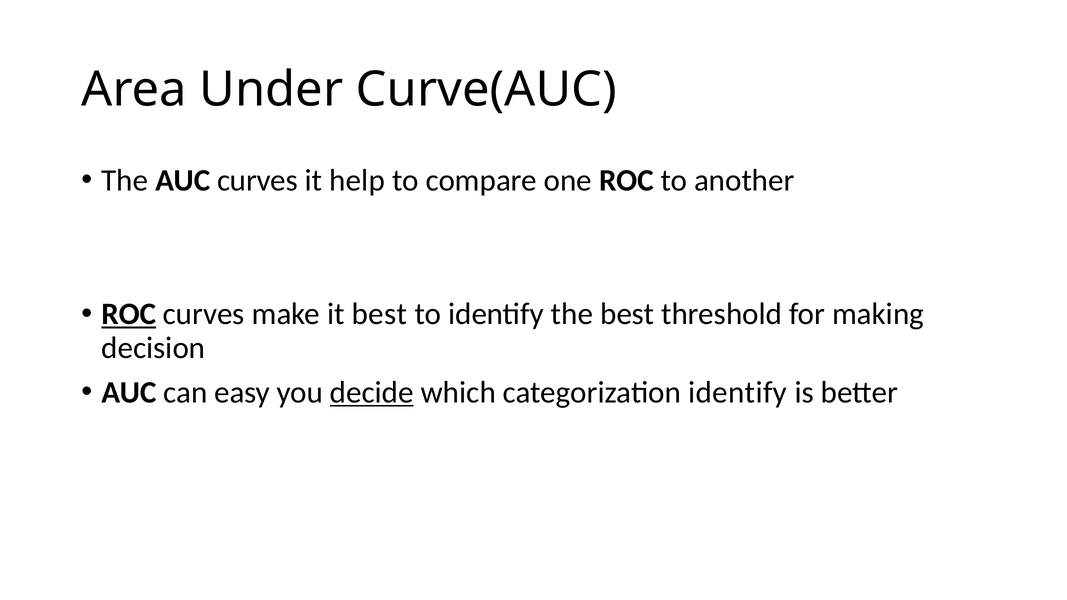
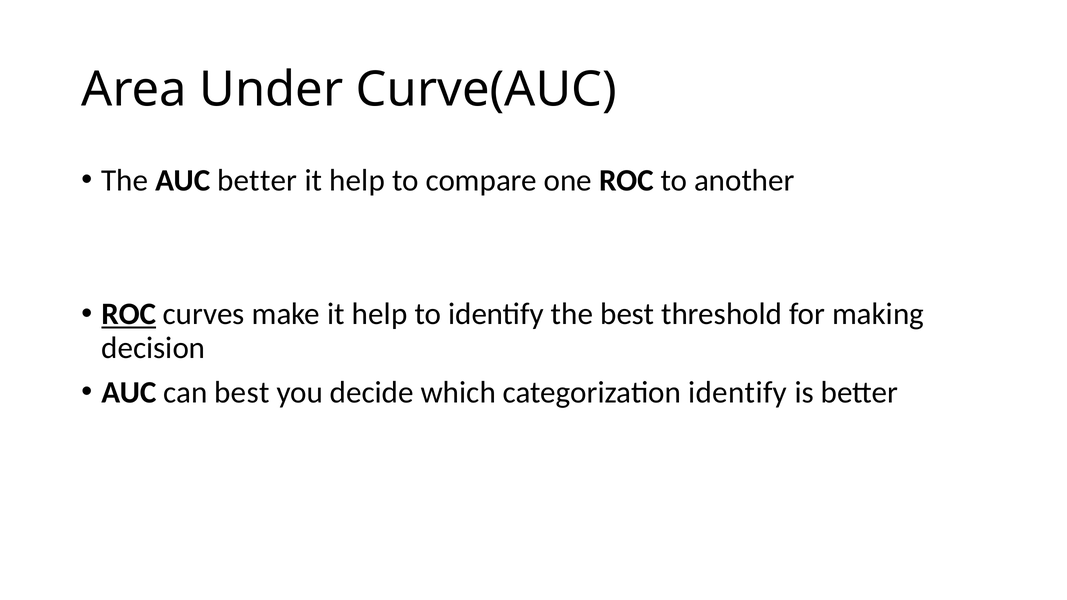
AUC curves: curves -> better (257, 180)
make it best: best -> help (379, 314)
can easy: easy -> best (242, 393)
decide underline: present -> none (372, 393)
